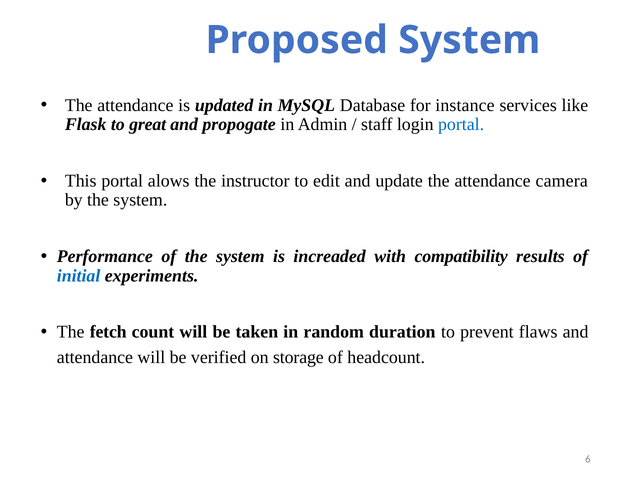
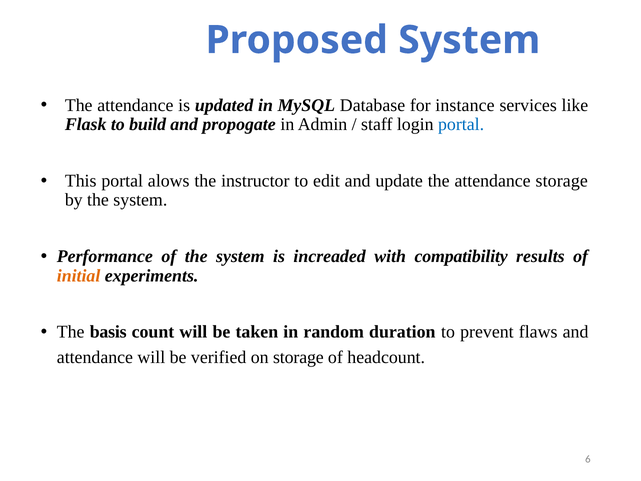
great: great -> build (148, 124)
attendance camera: camera -> storage (562, 181)
initial colour: blue -> orange (79, 276)
fetch: fetch -> basis (108, 332)
